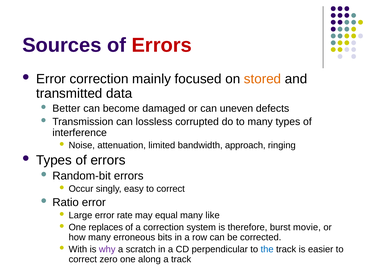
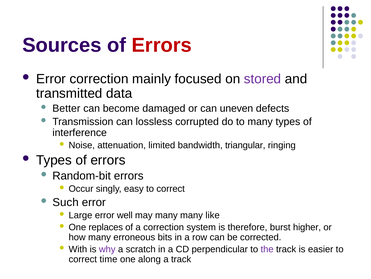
stored colour: orange -> purple (263, 79)
approach: approach -> triangular (245, 145)
Ratio: Ratio -> Such (66, 202)
rate: rate -> well (125, 215)
may equal: equal -> many (166, 215)
movie: movie -> higher (307, 227)
the colour: blue -> purple (267, 249)
zero: zero -> time (108, 259)
